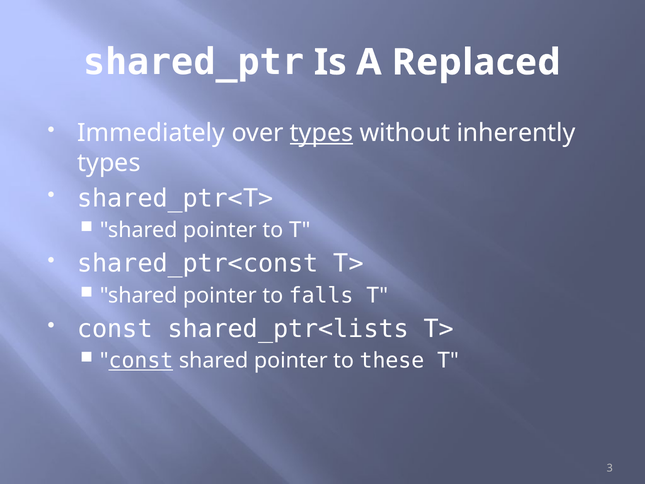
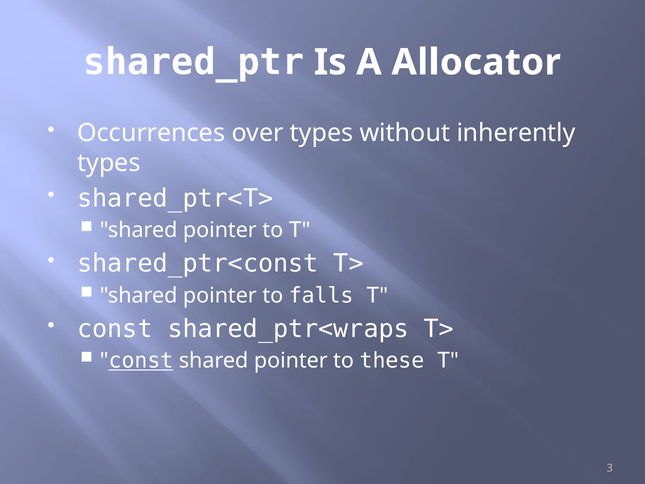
Replaced: Replaced -> Allocator (476, 62)
Immediately: Immediately -> Occurrences (151, 133)
types underline: present -> none (322, 133)
shared_ptr<lists: shared_ptr<lists -> shared_ptr<wraps (288, 329)
